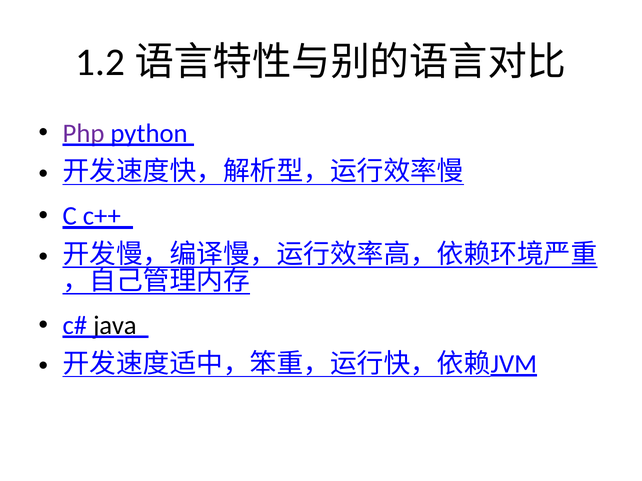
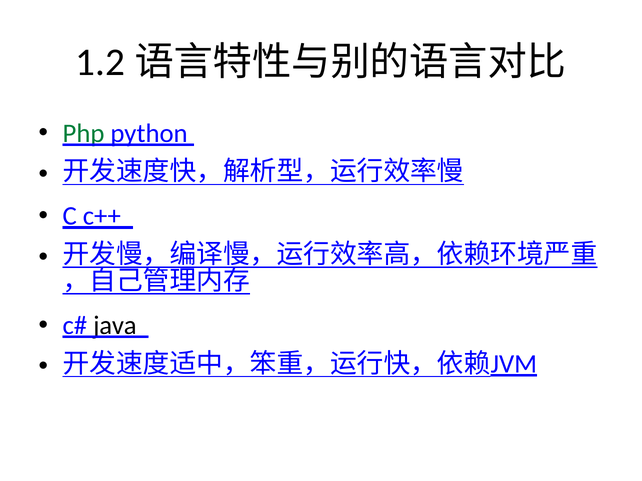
Php colour: purple -> green (84, 133)
